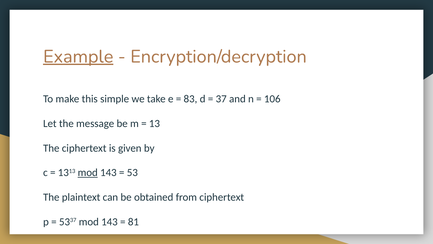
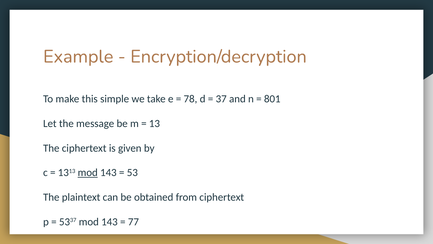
Example underline: present -> none (78, 56)
83: 83 -> 78 (190, 99)
106: 106 -> 801 (272, 99)
81: 81 -> 77 (133, 222)
